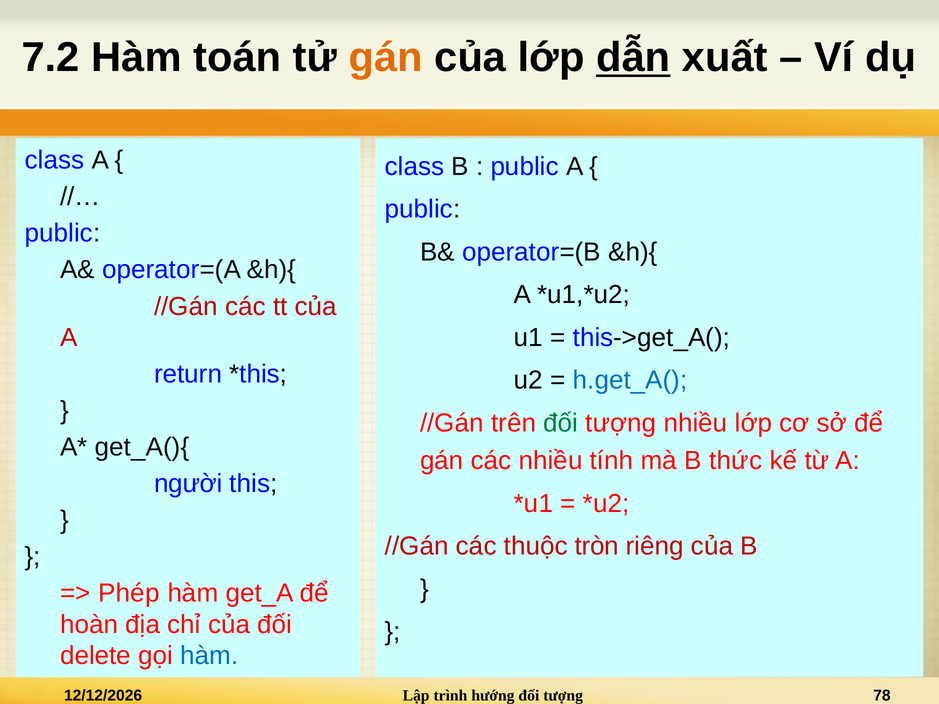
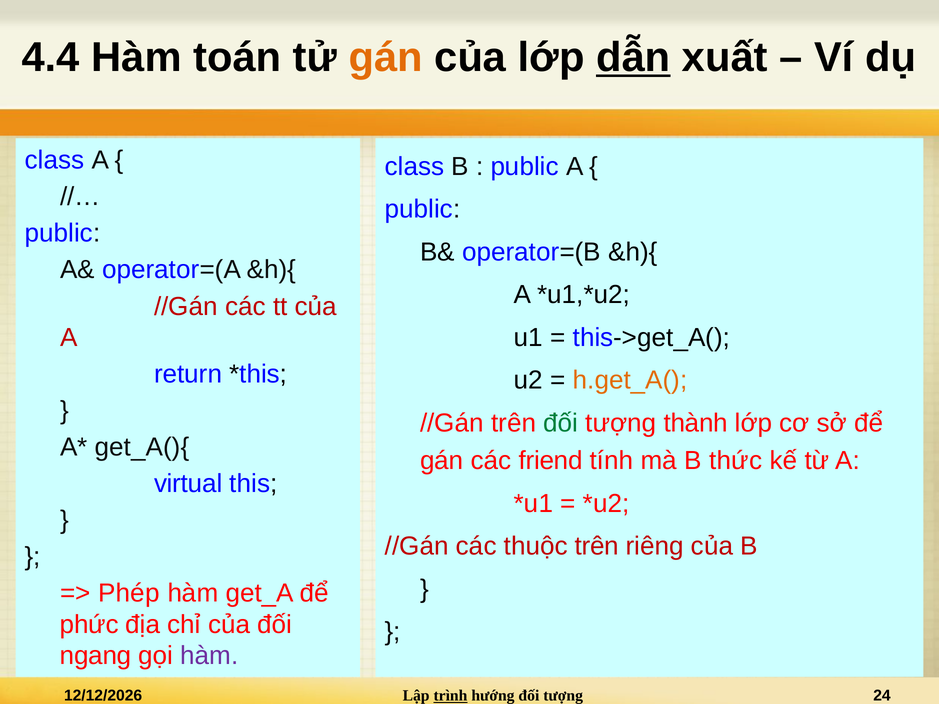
7.2: 7.2 -> 4.4 (51, 58)
h.get_A( colour: blue -> orange (630, 381)
tượng nhiều: nhiều -> thành (696, 423)
các nhiều: nhiều -> friend (551, 461)
người: người -> virtual (188, 484)
thuộc tròn: tròn -> trên (597, 546)
hoàn: hoàn -> phức (89, 625)
delete: delete -> ngang (96, 656)
hàm colour: blue -> purple (209, 656)
trình underline: none -> present (450, 696)
78: 78 -> 24 (882, 696)
